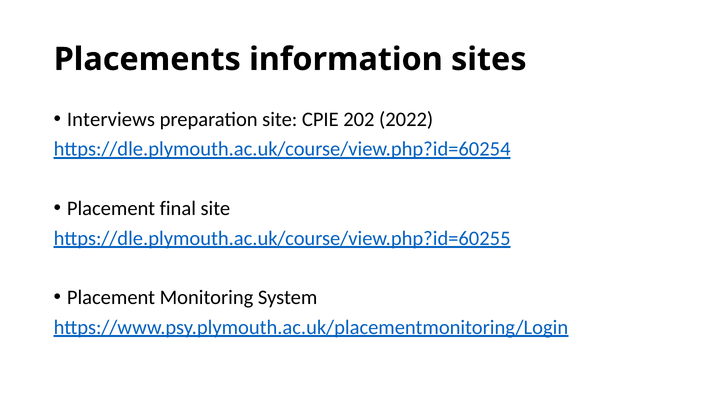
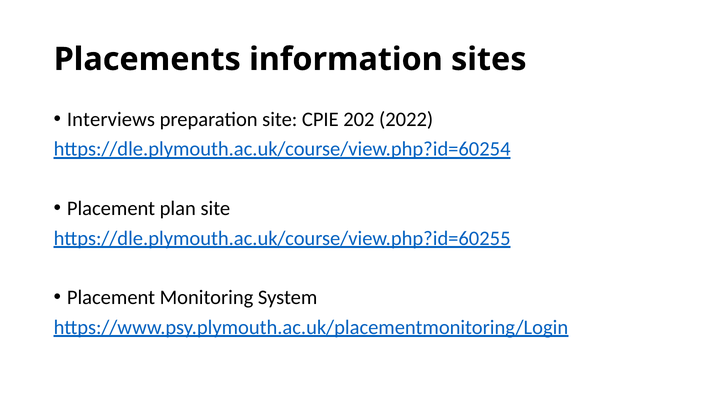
final: final -> plan (178, 208)
